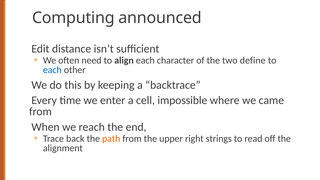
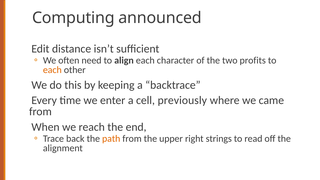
define: define -> profits (253, 60)
each colour: blue -> orange (52, 70)
impossible: impossible -> previously (182, 100)
